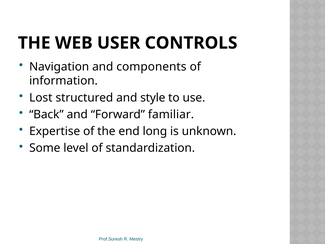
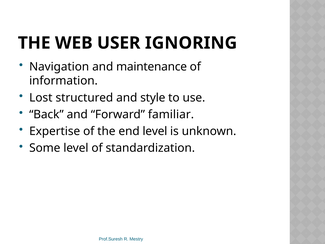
CONTROLS: CONTROLS -> IGNORING (191, 43)
components: components -> maintenance (152, 67)
end long: long -> level (155, 131)
